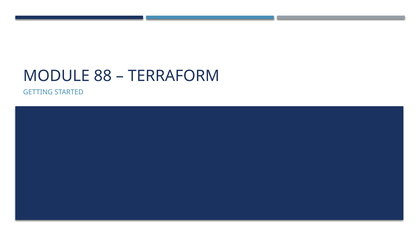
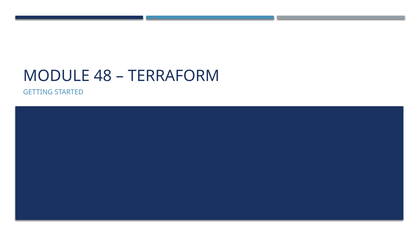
88: 88 -> 48 (103, 76)
